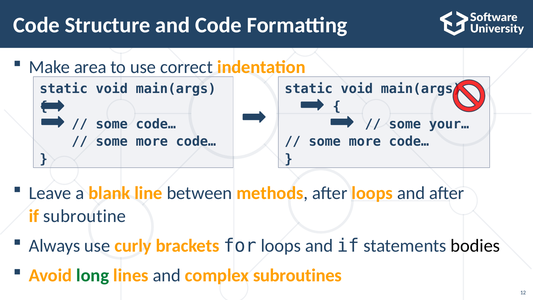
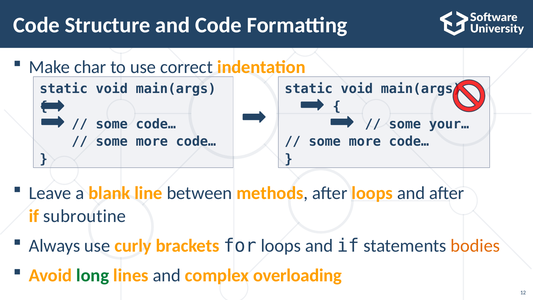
area: area -> char (90, 67)
bodies colour: black -> orange (475, 246)
subroutines: subroutines -> overloading (297, 275)
